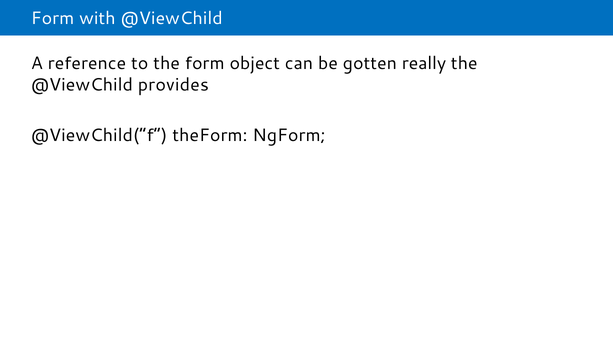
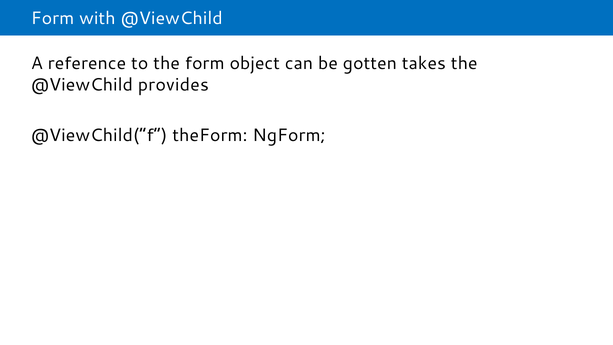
really: really -> takes (424, 63)
